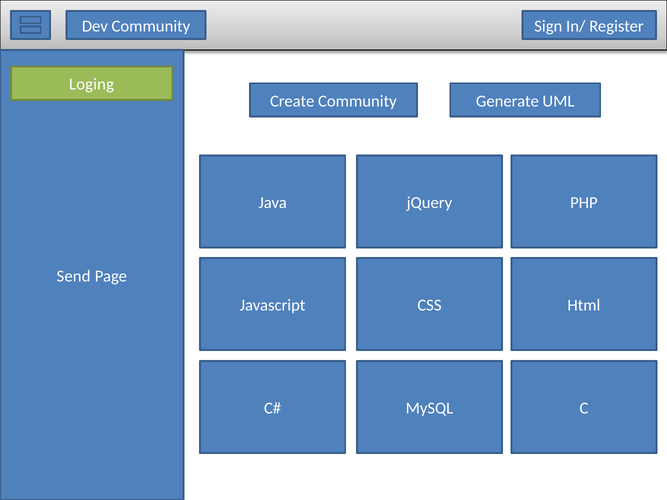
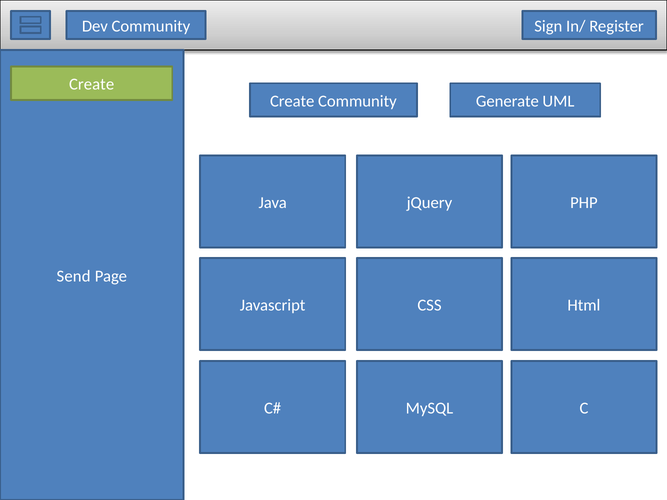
Loging: Loging -> Create (92, 85)
